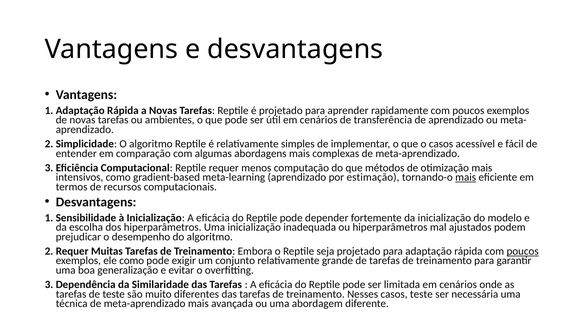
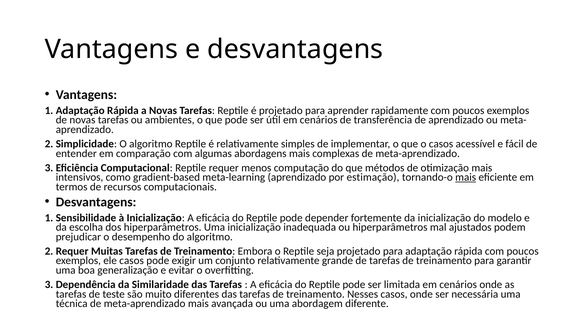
poucos underline: present -> none (523, 251)
ele como: como -> casos (132, 261)
casos teste: teste -> onde (421, 294)
